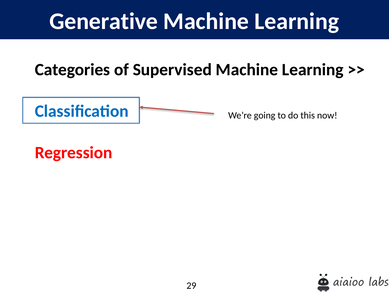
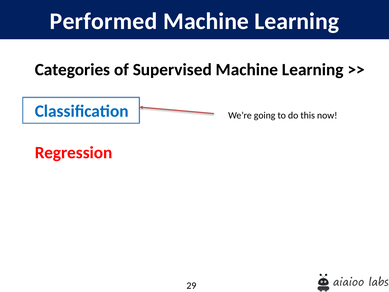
Generative: Generative -> Performed (103, 21)
